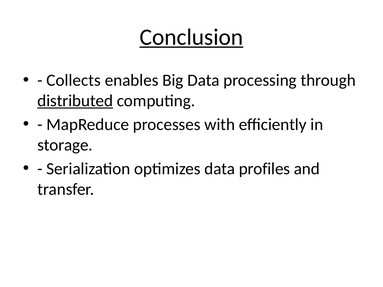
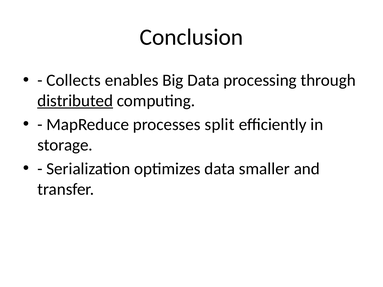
Conclusion underline: present -> none (191, 37)
with: with -> split (220, 125)
profiles: profiles -> smaller (264, 169)
